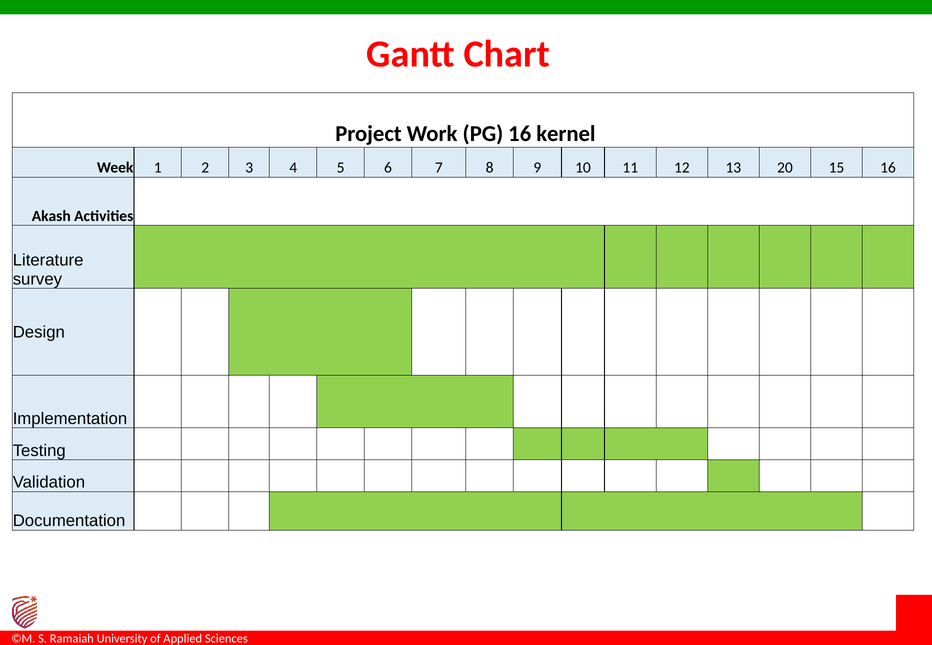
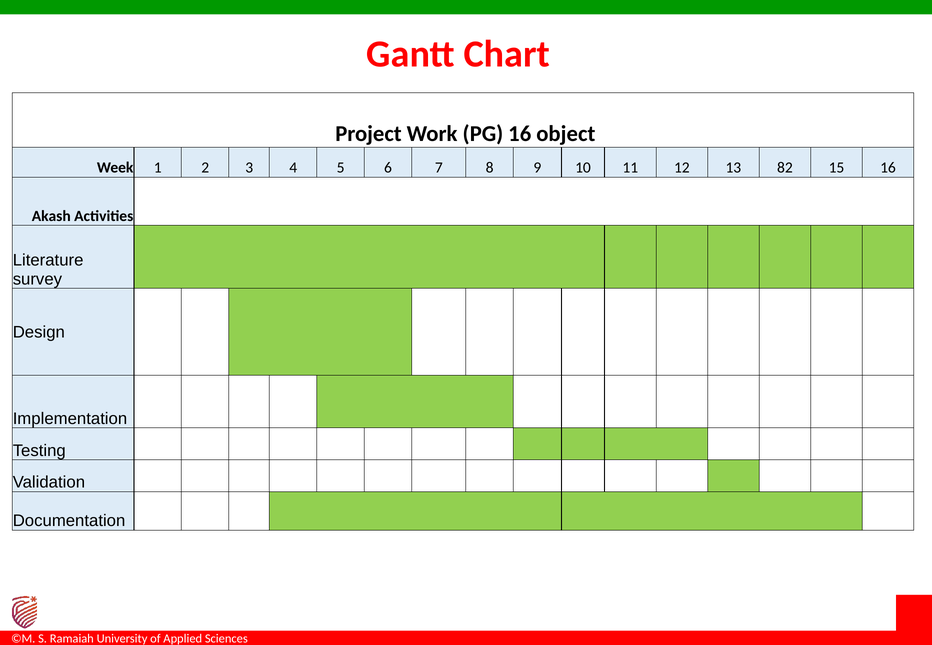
kernel: kernel -> object (566, 134)
20: 20 -> 82 (785, 168)
